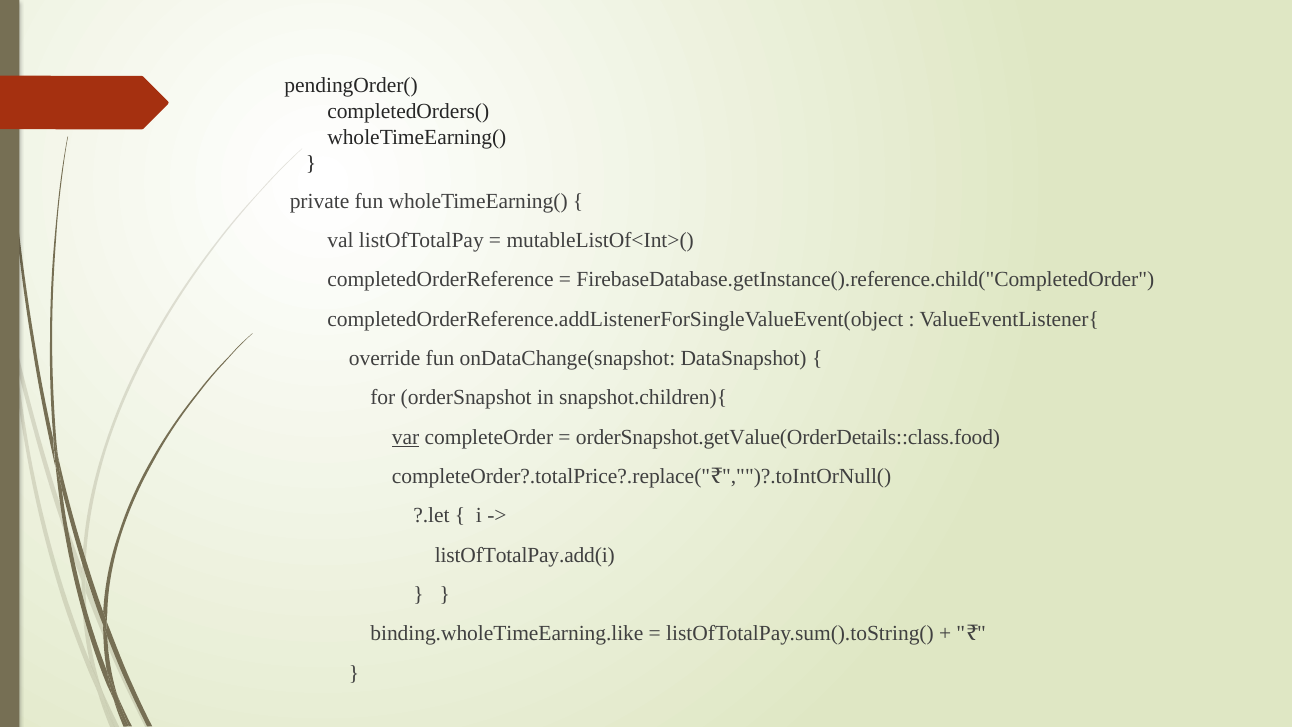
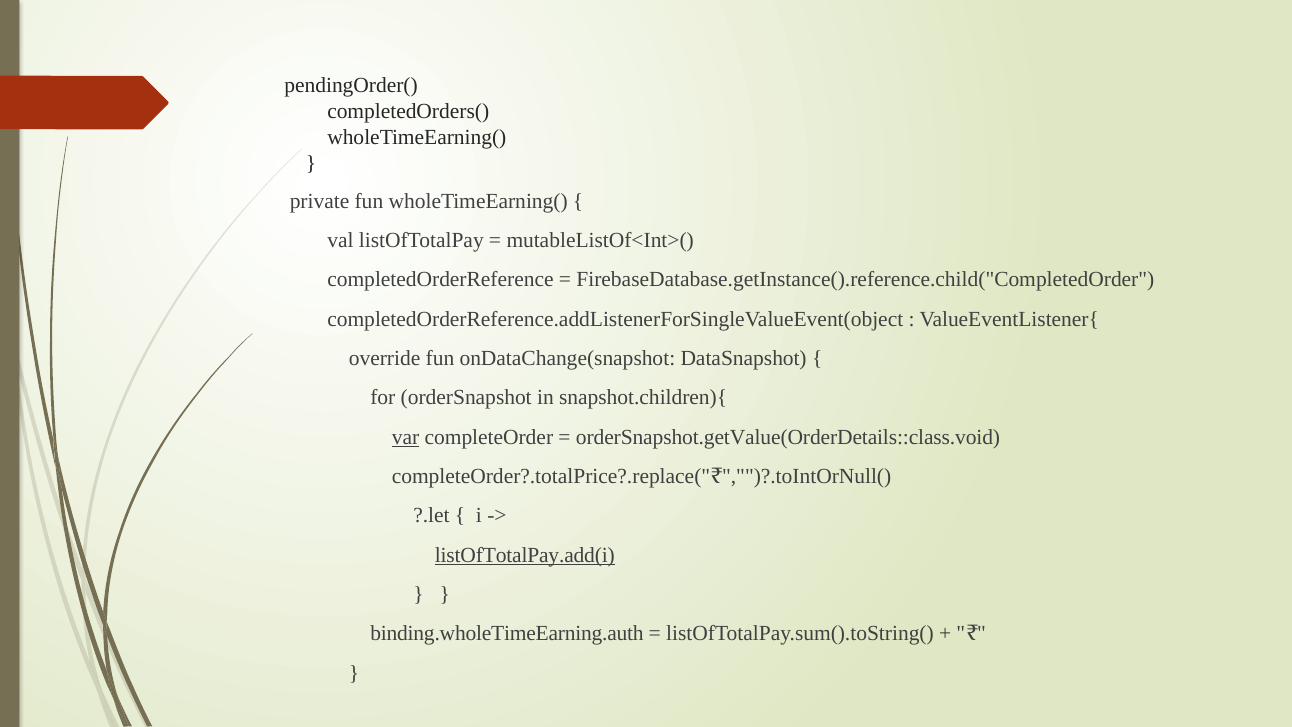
orderSnapshot.getValue(OrderDetails::class.food: orderSnapshot.getValue(OrderDetails::class.food -> orderSnapshot.getValue(OrderDetails::class.void (788, 437)
listOfTotalPay.add(i underline: none -> present (525, 555)
binding.wholeTimeEarning.like: binding.wholeTimeEarning.like -> binding.wholeTimeEarning.auth (507, 633)
